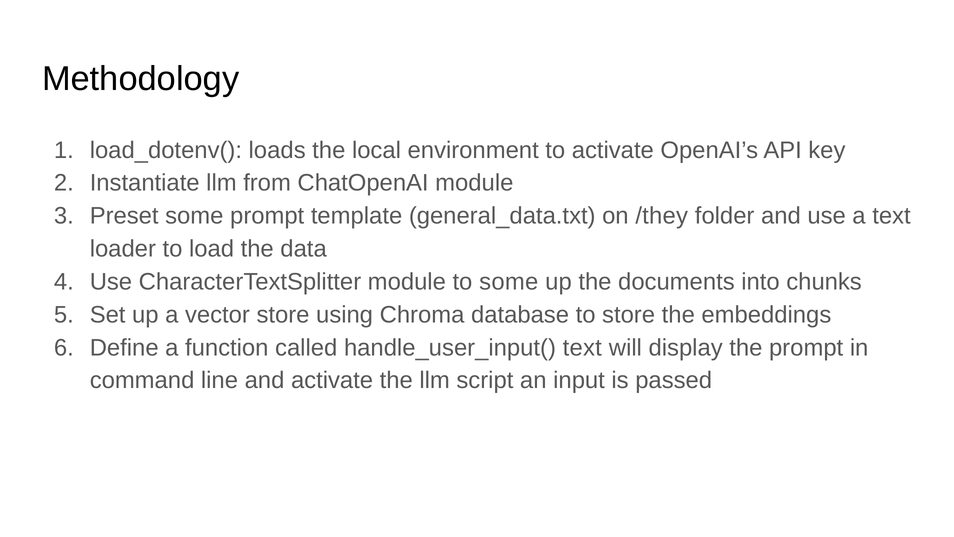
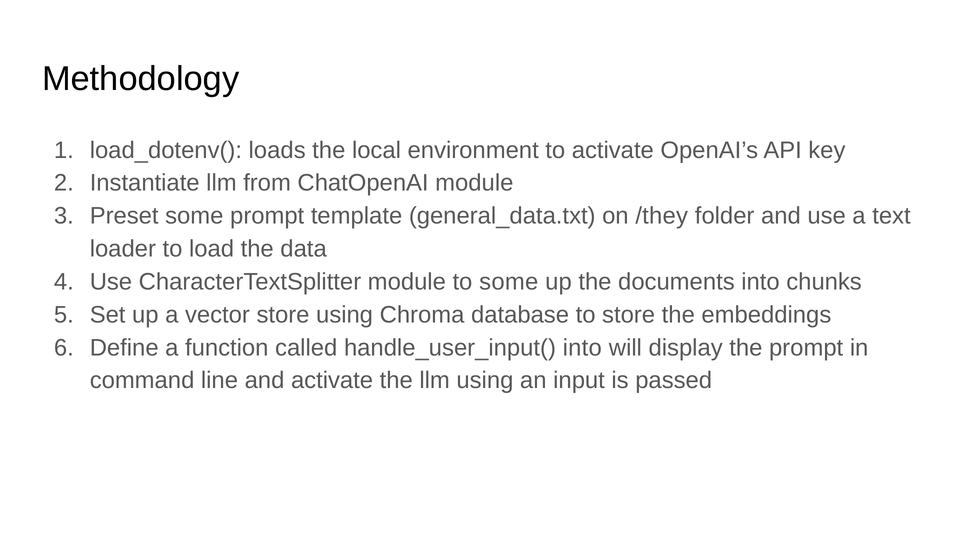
handle_user_input( text: text -> into (582, 347)
llm script: script -> using (485, 380)
